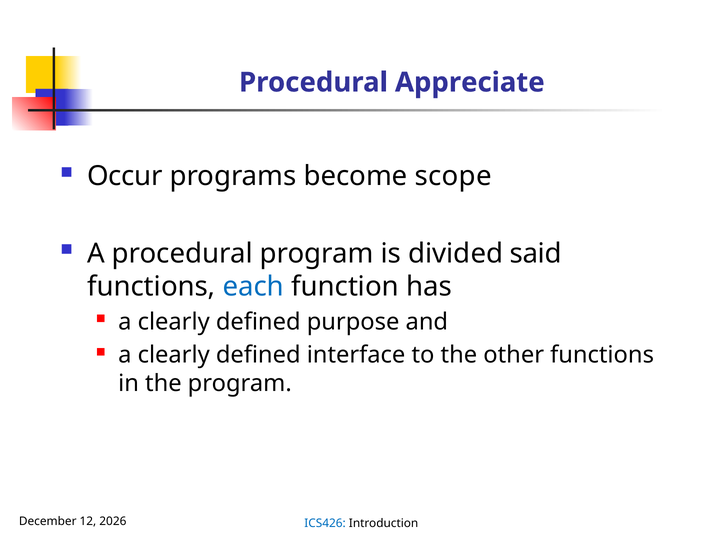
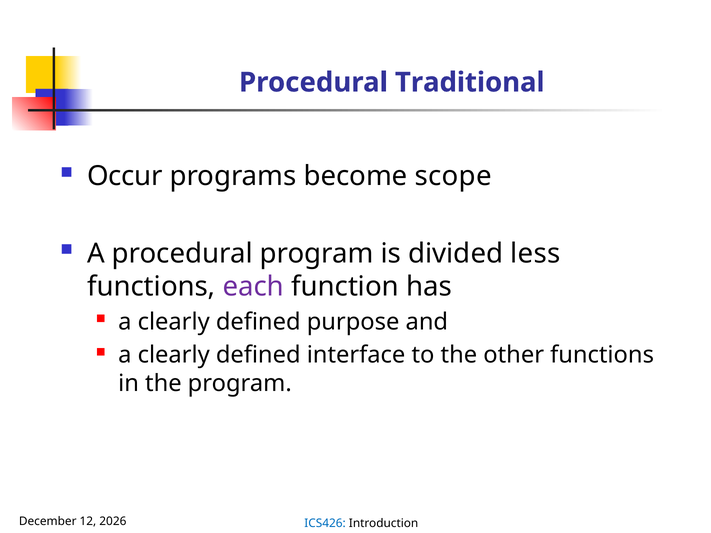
Appreciate: Appreciate -> Traditional (470, 82)
said: said -> less (535, 254)
each colour: blue -> purple (253, 287)
